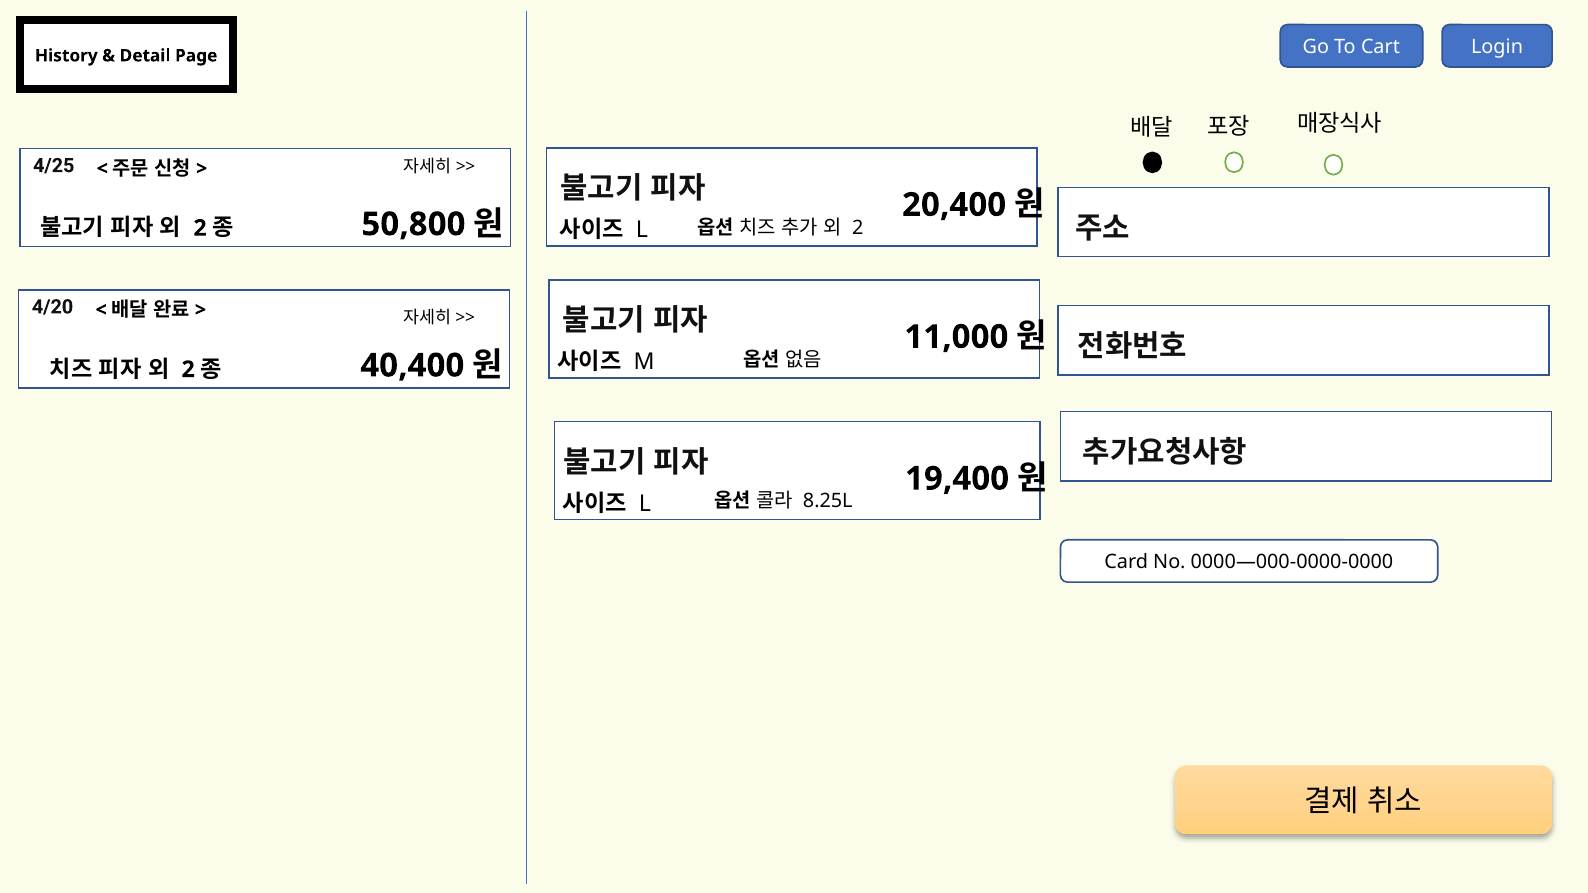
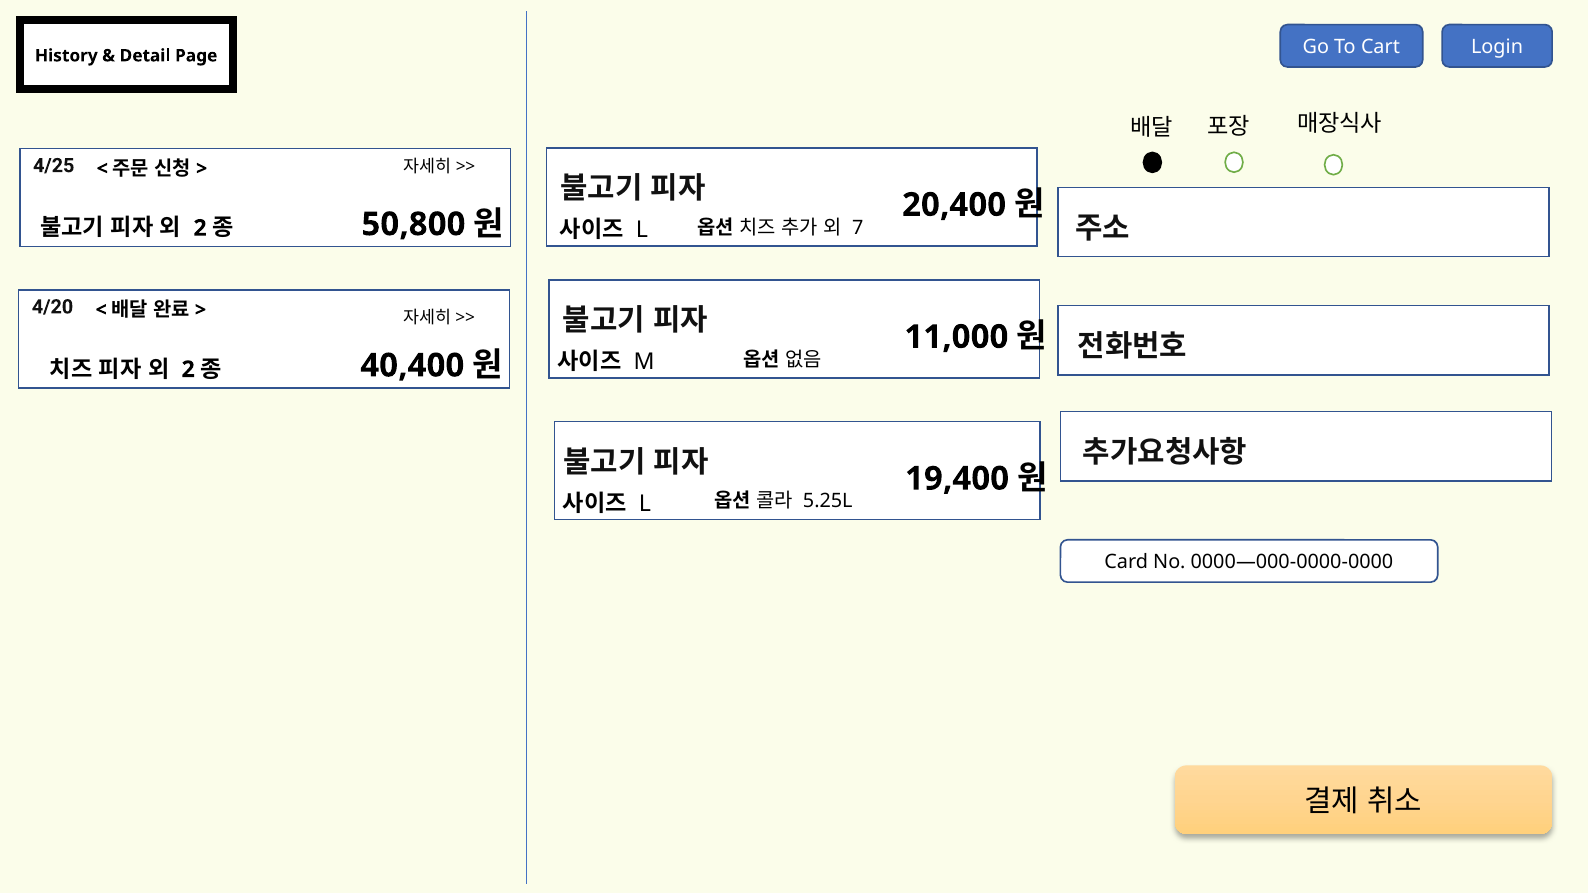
2: 2 -> 7 (858, 228)
8.25L: 8.25L -> 5.25L (828, 501)
